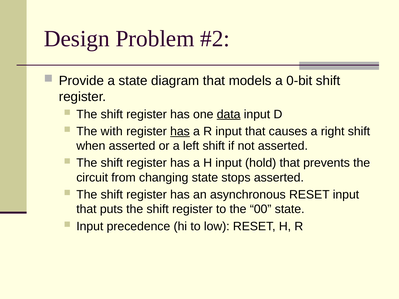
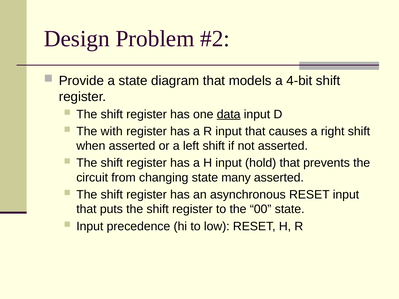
0-bit: 0-bit -> 4-bit (299, 81)
has underline: present -> none (180, 131)
stops: stops -> many (236, 178)
